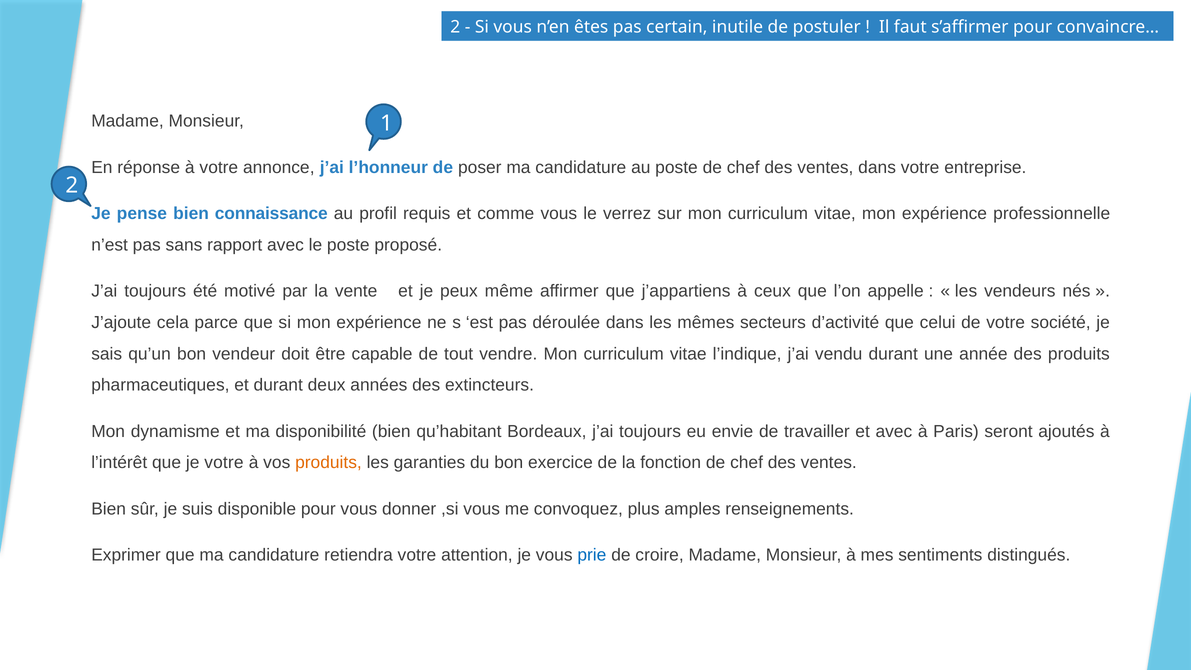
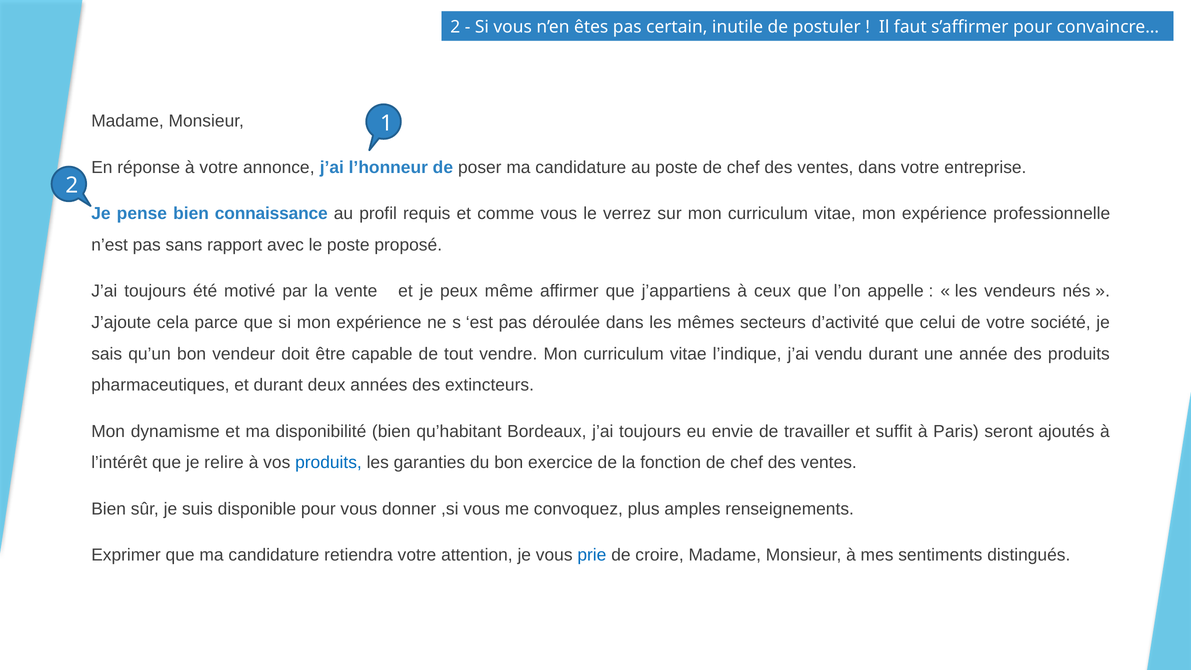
et avec: avec -> suffit (894, 431)
je votre: votre -> relire (224, 463)
produits colour: orange -> blue (328, 463)
